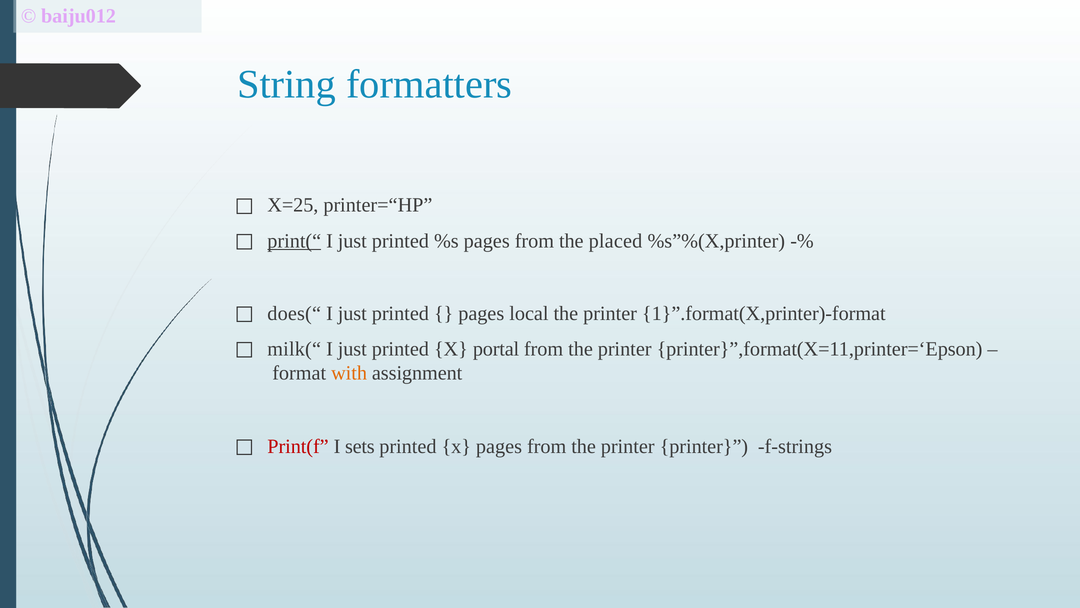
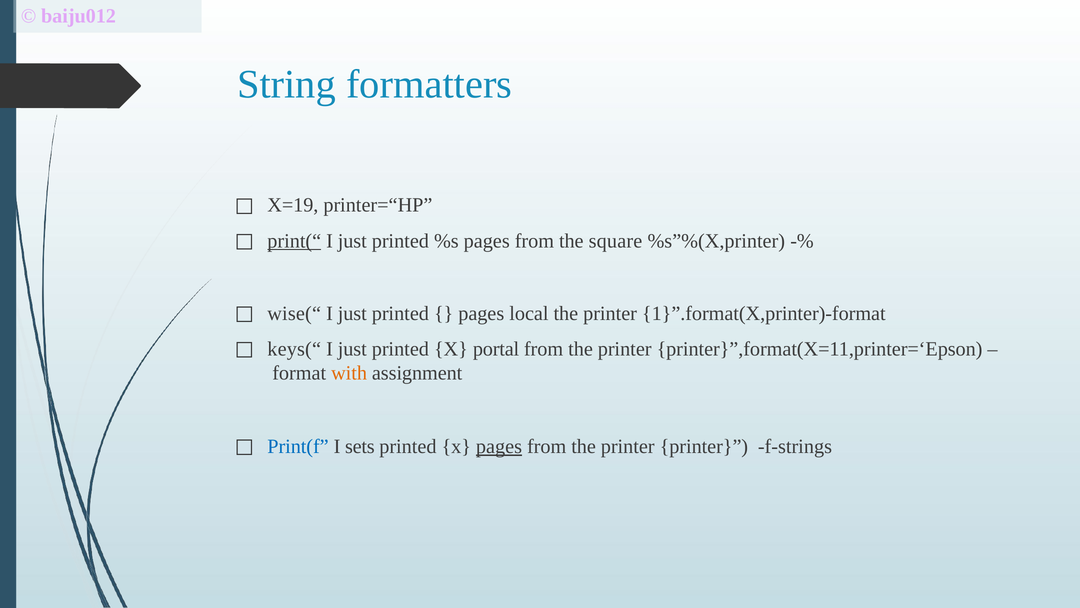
X=25: X=25 -> X=19 (293, 205)
placed: placed -> square (615, 241)
does(“: does(“ -> wise(“ (294, 313)
milk(“: milk(“ -> keys(“ (294, 349)
Print(f colour: red -> blue (298, 446)
pages underline: none -> present (499, 446)
